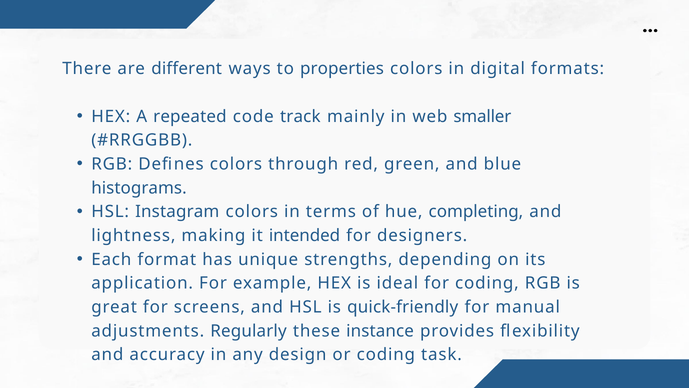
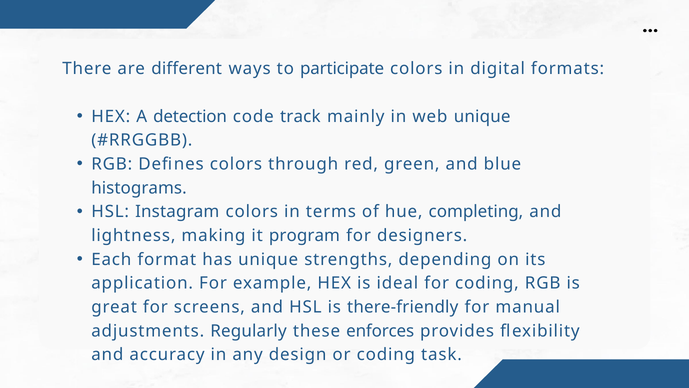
properties: properties -> participate (342, 69)
repeated: repeated -> detection (190, 116)
web smaller: smaller -> unique (482, 116)
intended: intended -> program (304, 235)
quick-friendly: quick-friendly -> there-friendly (403, 307)
instance: instance -> enforces (380, 331)
